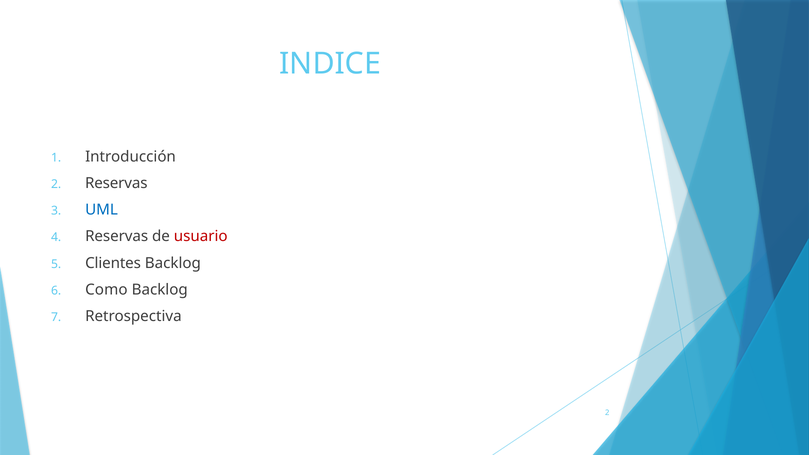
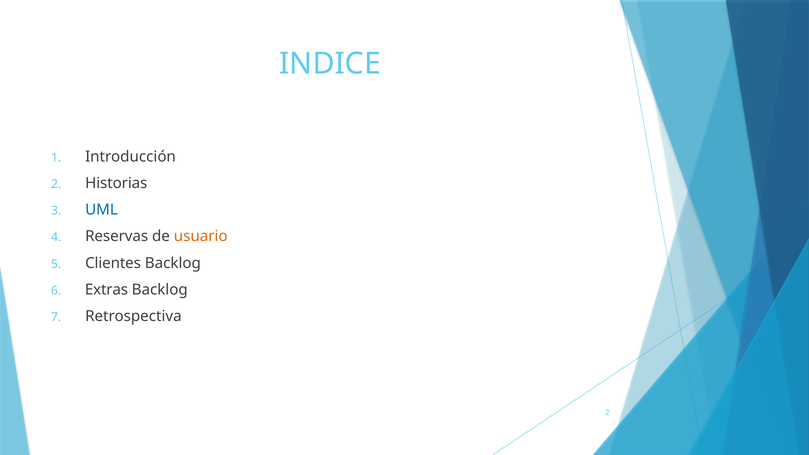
2 Reservas: Reservas -> Historias (116, 183)
usuario colour: red -> orange (201, 236)
Como: Como -> Extras (107, 290)
